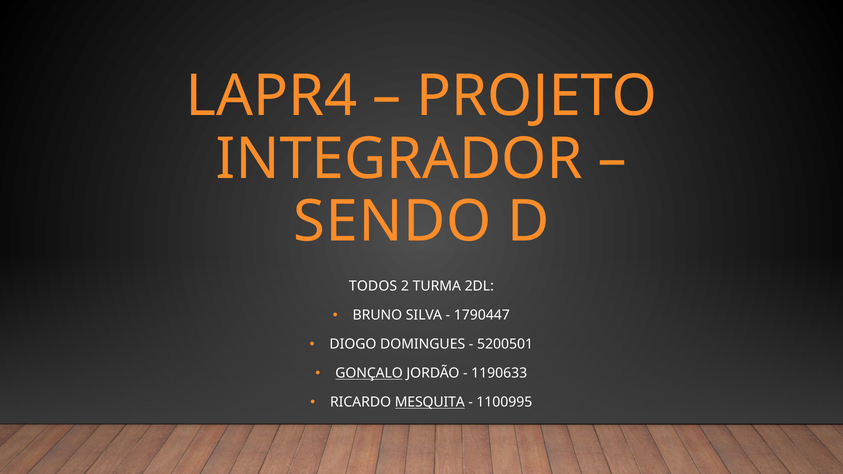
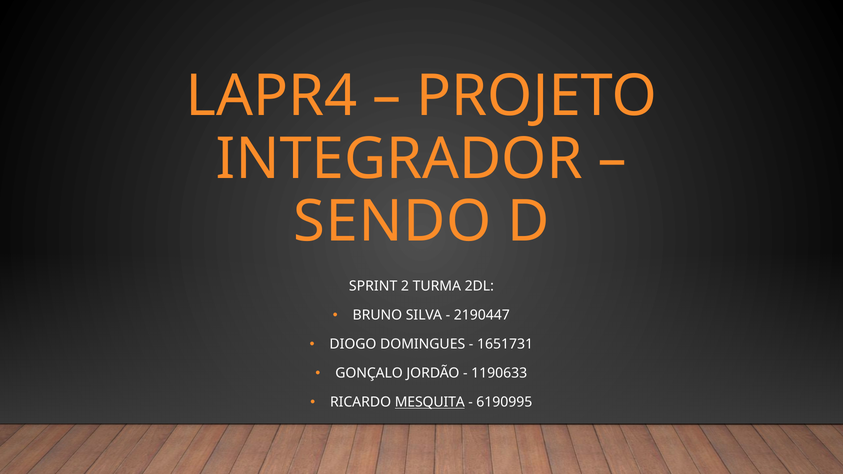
TODOS: TODOS -> SPRINT (373, 286)
1790447: 1790447 -> 2190447 (482, 315)
5200501: 5200501 -> 1651731 (505, 344)
GONÇALO underline: present -> none (369, 373)
1100995: 1100995 -> 6190995 (504, 402)
